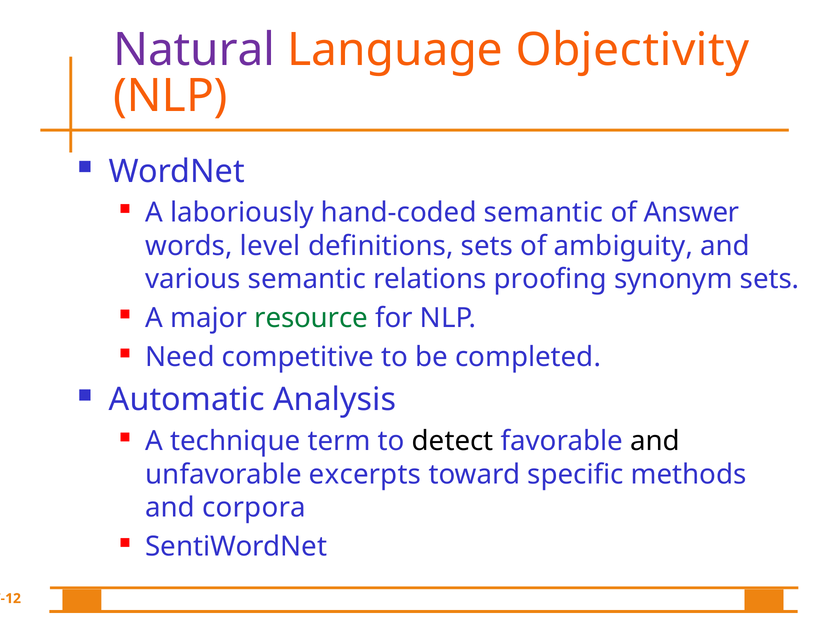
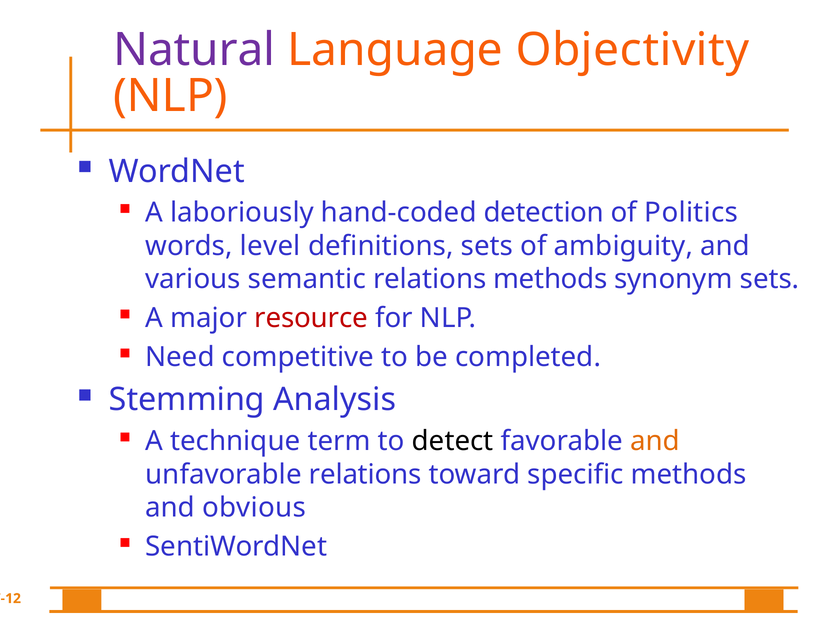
hand-coded semantic: semantic -> detection (544, 213)
Answer: Answer -> Politics (691, 213)
relations proofing: proofing -> methods (550, 279)
resource colour: green -> red (311, 318)
Automatic: Automatic -> Stemming (187, 400)
and colour: black -> orange (655, 441)
unfavorable excerpts: excerpts -> relations (365, 474)
corpora: corpora -> obvious (254, 508)
